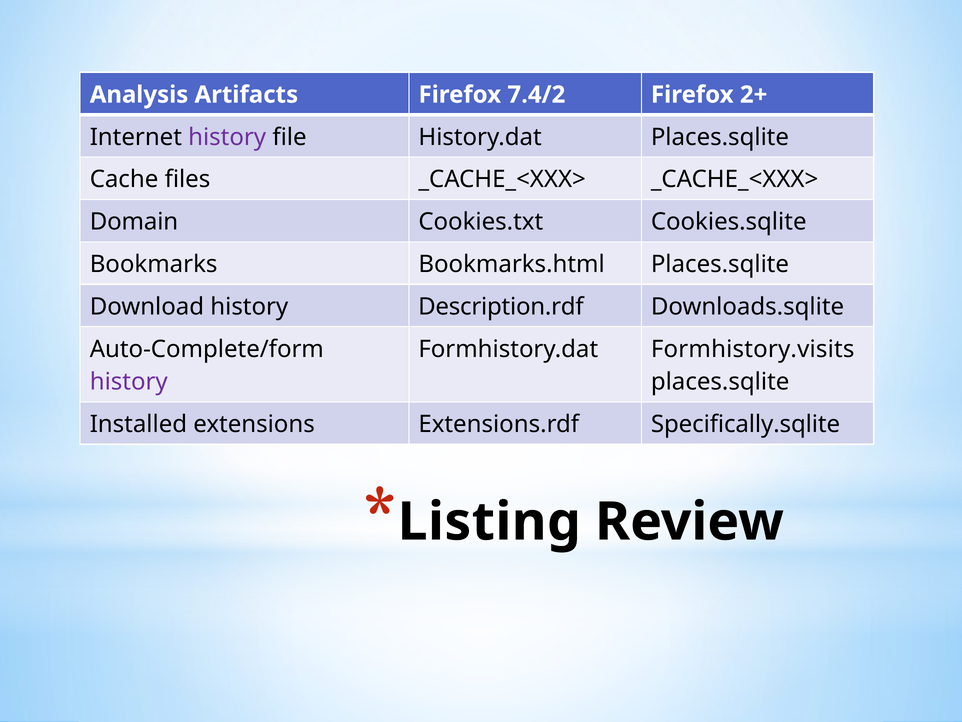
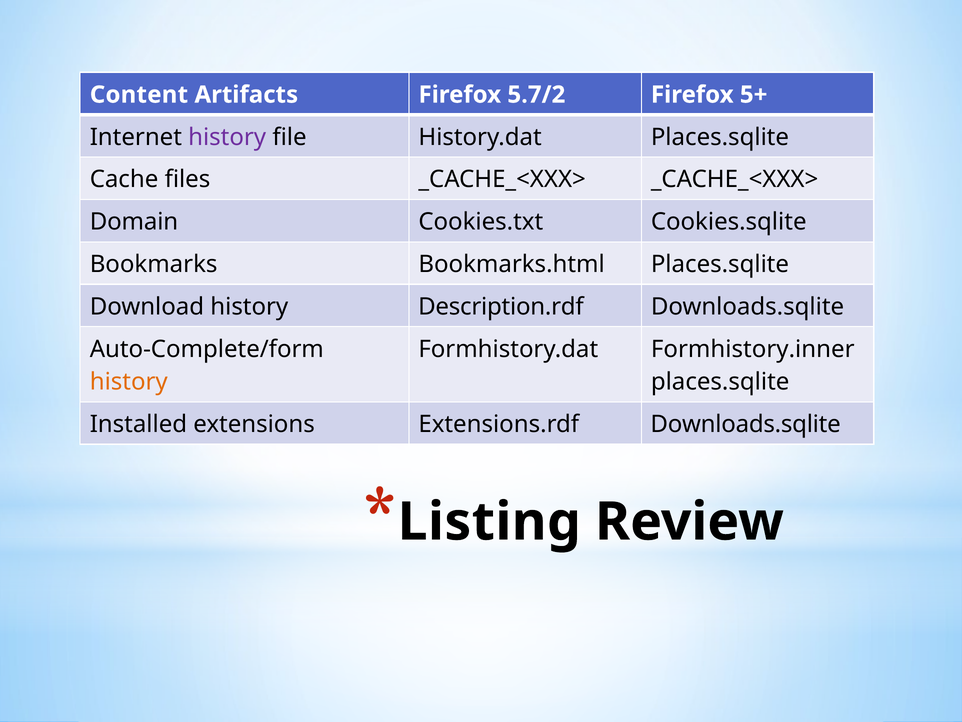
Analysis: Analysis -> Content (139, 95)
7.4/2: 7.4/2 -> 5.7/2 (536, 95)
2+: 2+ -> 5+ (754, 95)
Formhistory.visits: Formhistory.visits -> Formhistory.inner (753, 349)
history colour: purple -> orange (129, 382)
Extensions.rdf Specifically.sqlite: Specifically.sqlite -> Downloads.sqlite (746, 424)
